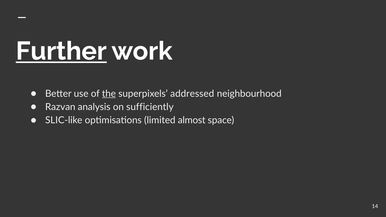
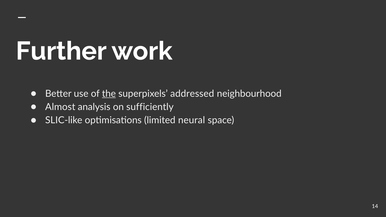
Further underline: present -> none (61, 51)
Razvan: Razvan -> Almost (60, 107)
almost: almost -> neural (192, 120)
